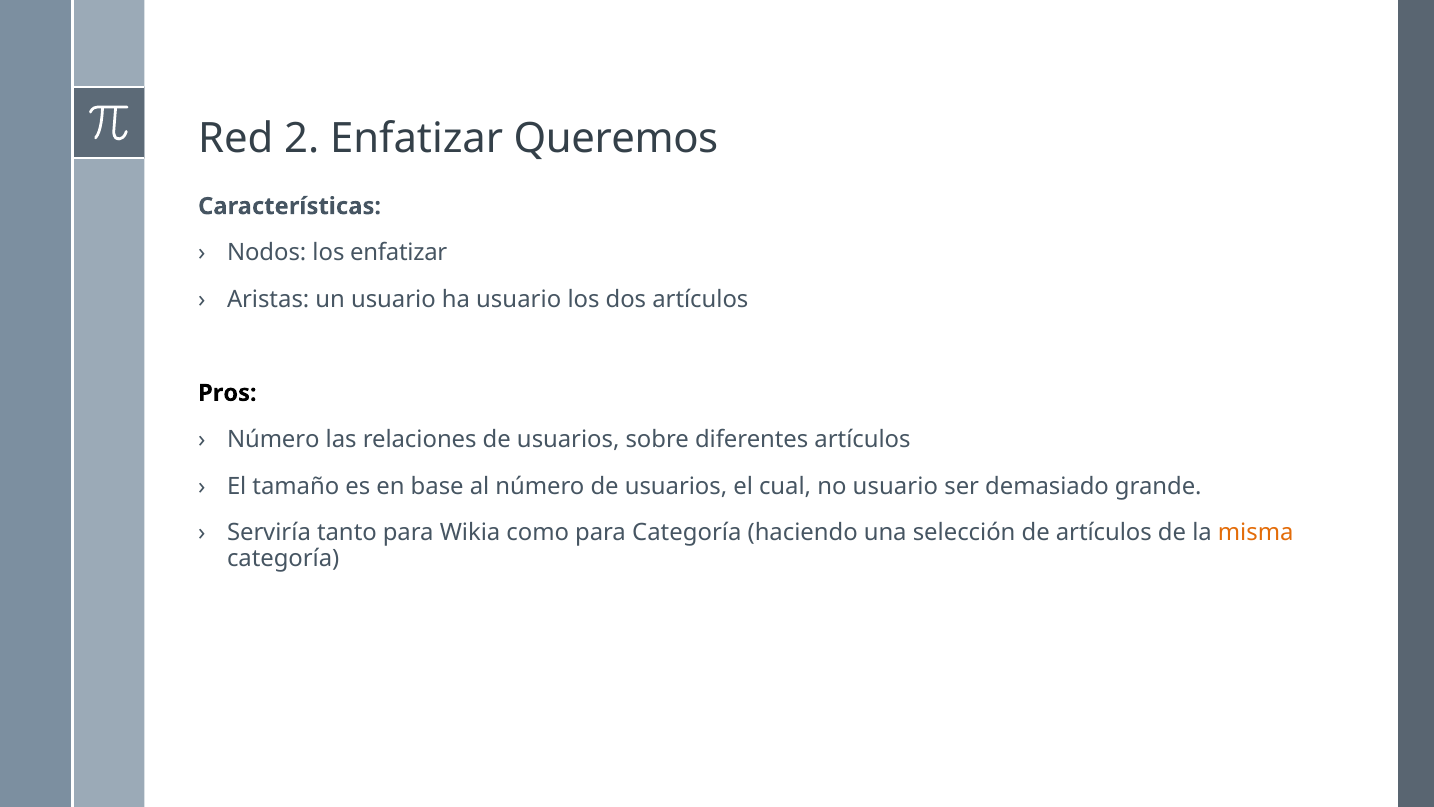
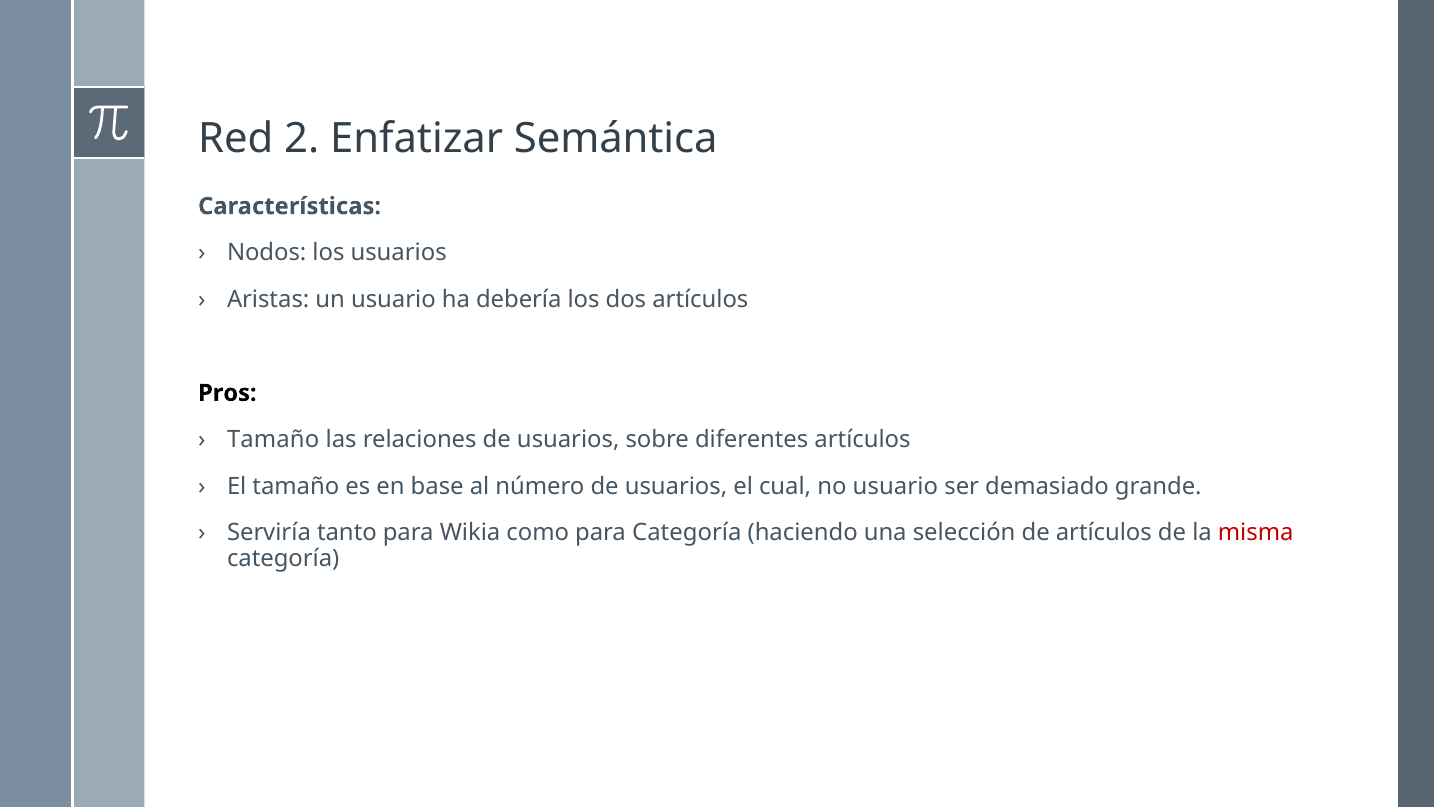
Queremos: Queremos -> Semántica (616, 139)
los enfatizar: enfatizar -> usuarios (399, 253)
ha usuario: usuario -> debería (519, 300)
Número: Número -> Tamaño (273, 440)
misma colour: orange -> red (1256, 533)
